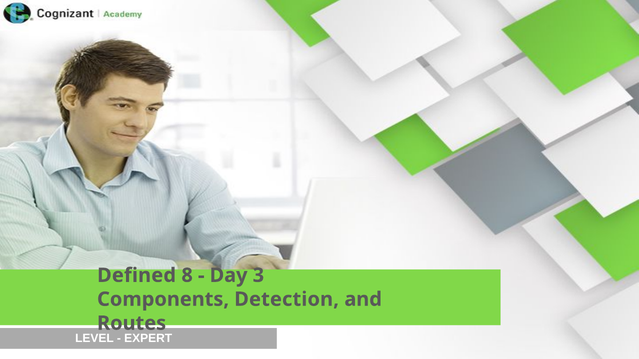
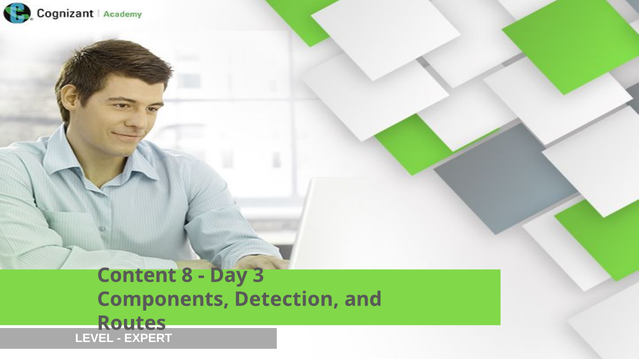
Defined: Defined -> Content (137, 276)
